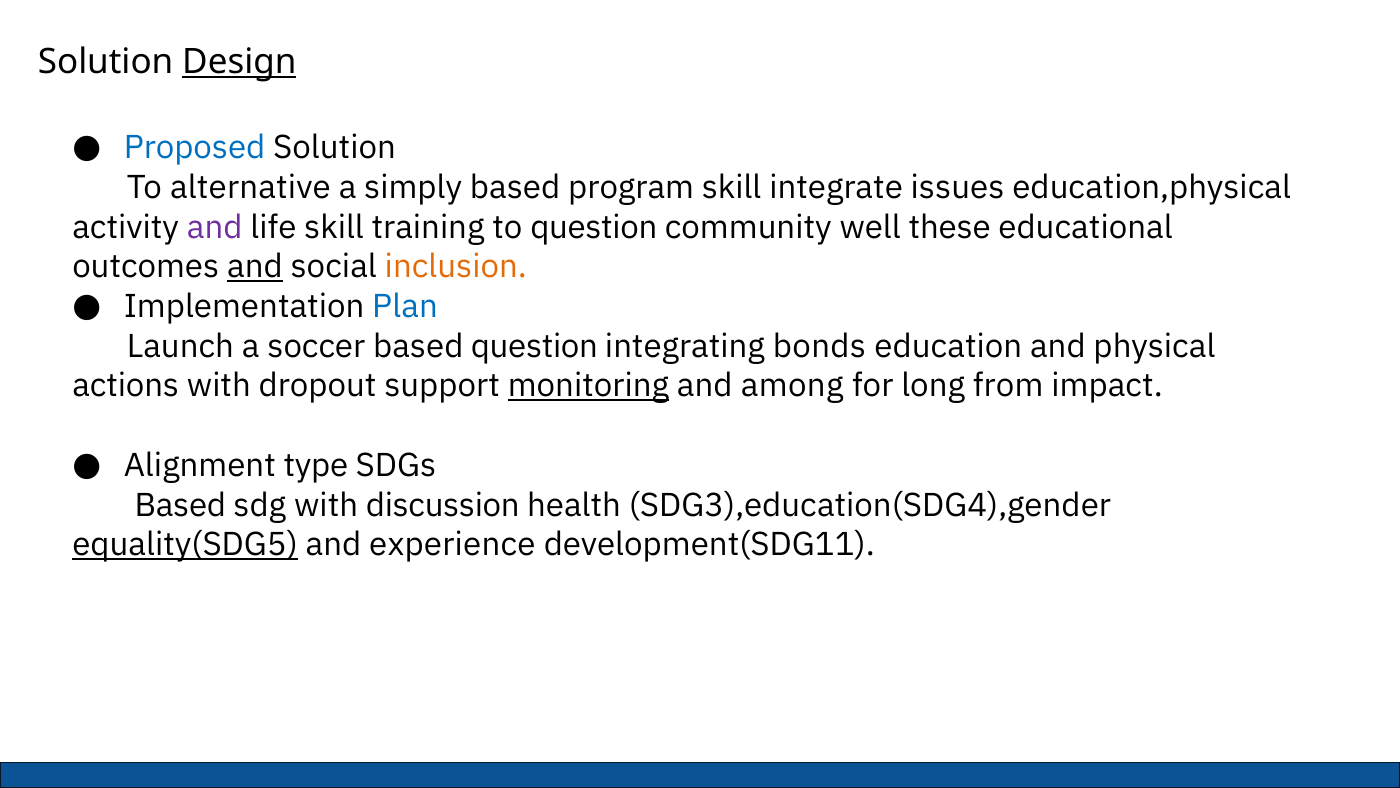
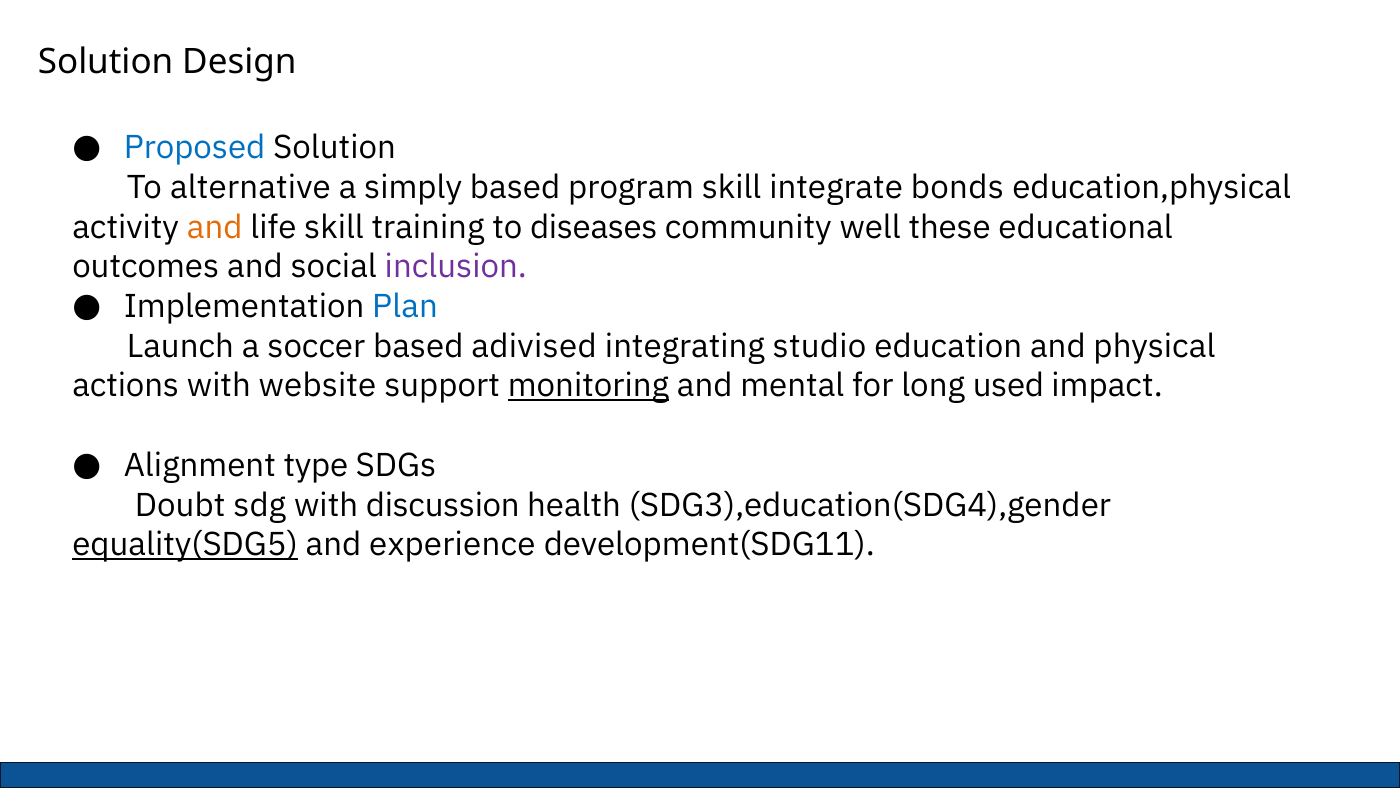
Design underline: present -> none (239, 62)
issues: issues -> bonds (957, 187)
and colour: purple -> orange (215, 227)
to question: question -> diseases (594, 227)
and underline: present -> none (255, 267)
inclusion colour: orange -> purple (456, 267)
based question: question -> adivised (534, 346)
bonds: bonds -> studio (820, 346)
dropout: dropout -> website (318, 386)
among: among -> mental (792, 386)
from: from -> used (1008, 386)
Based: Based -> Doubt (180, 505)
